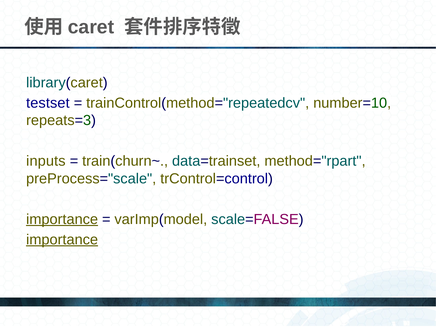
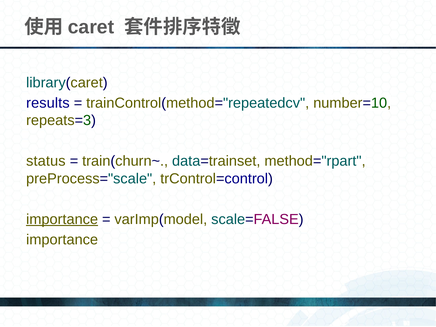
testset: testset -> results (48, 103)
inputs: inputs -> status (46, 161)
importance underline: present -> none (62, 240)
